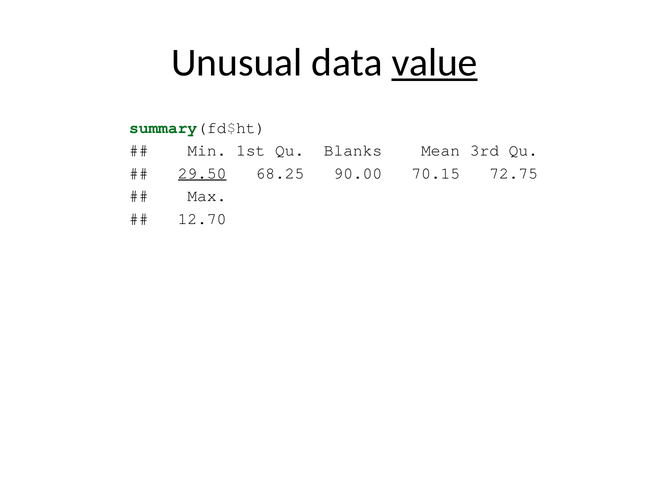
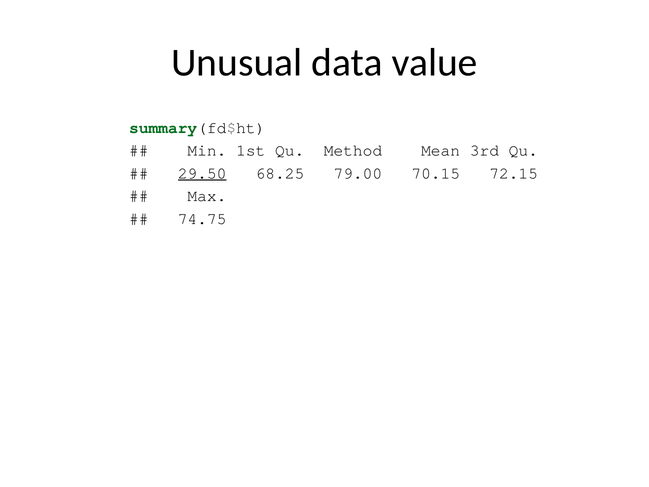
value underline: present -> none (435, 63)
Blanks: Blanks -> Method (353, 150)
90.00: 90.00 -> 79.00 (358, 173)
72.75: 72.75 -> 72.15 (514, 173)
12.70: 12.70 -> 74.75 (202, 219)
